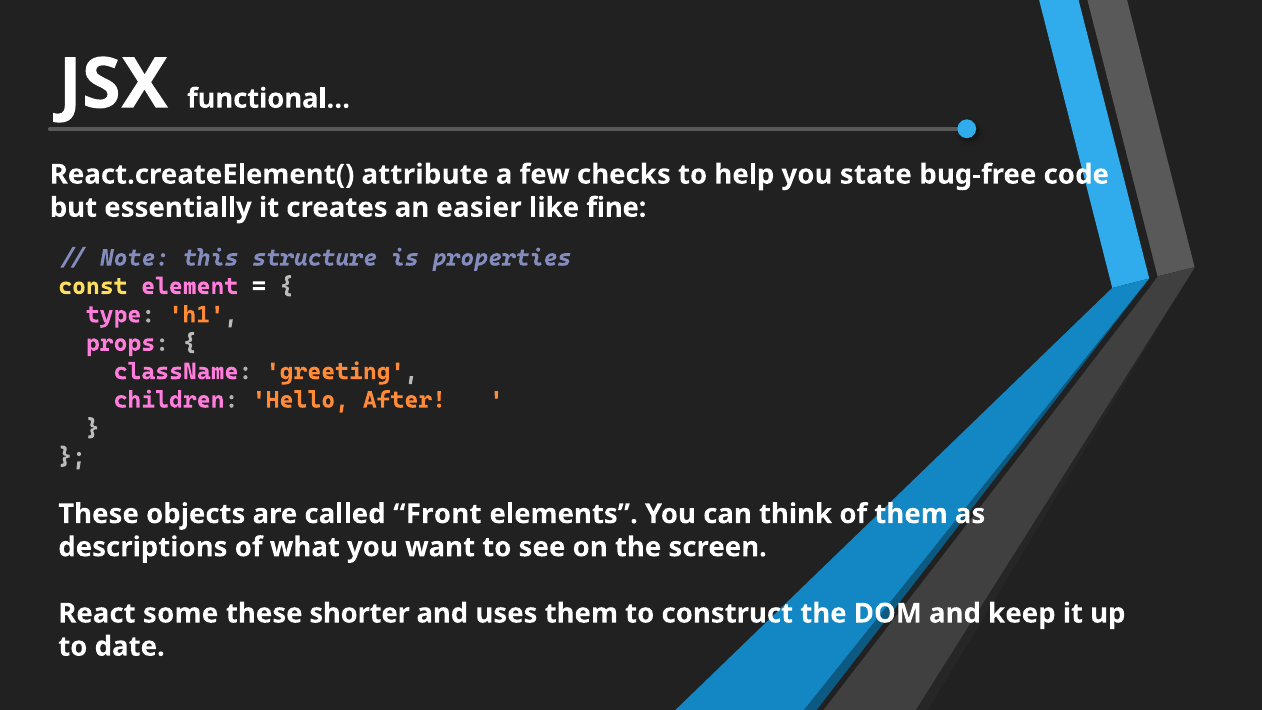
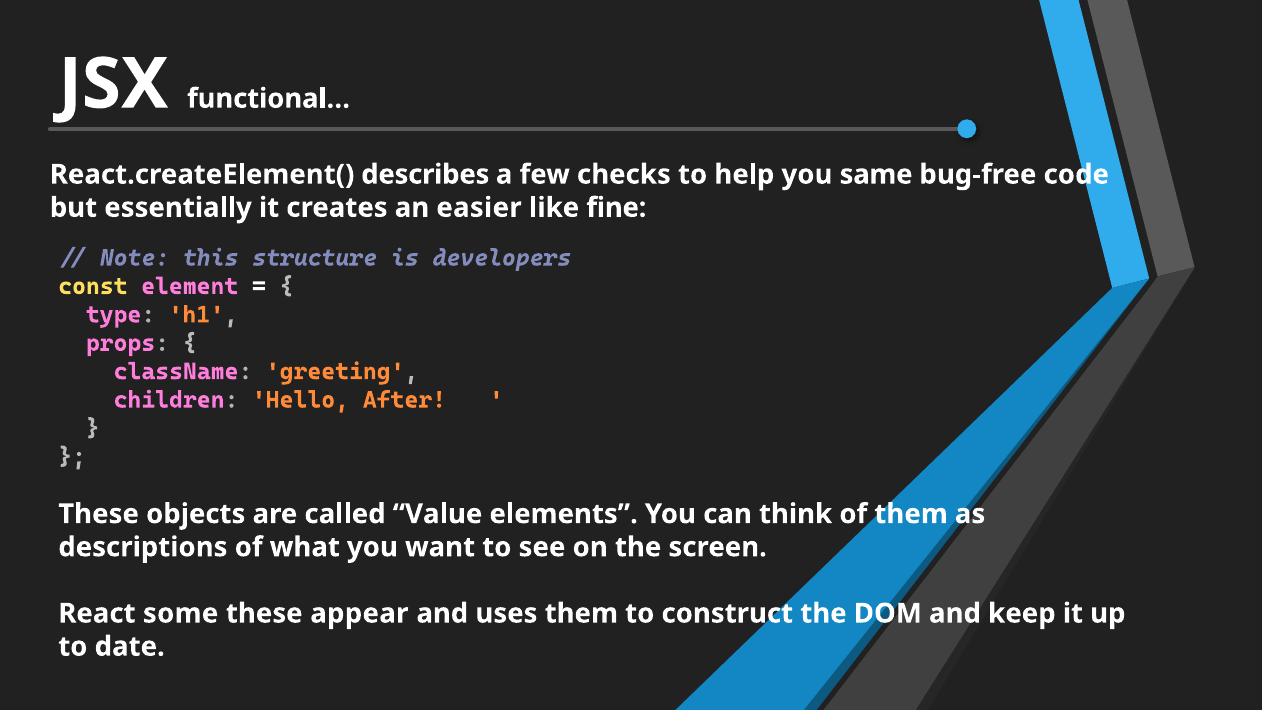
attribute: attribute -> describes (425, 174)
state: state -> same (876, 174)
properties: properties -> developers (502, 258)
Front: Front -> Value (437, 514)
shorter: shorter -> appear (359, 613)
